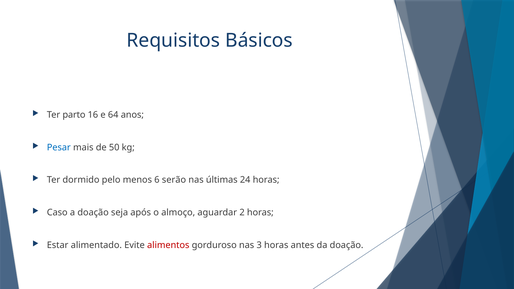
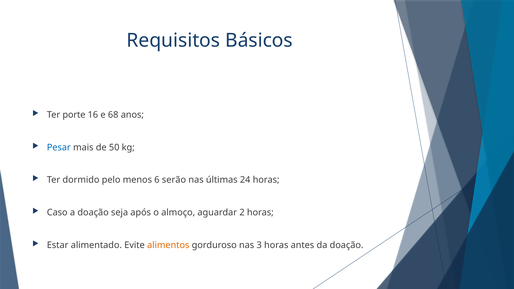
parto: parto -> porte (74, 115)
64: 64 -> 68 (113, 115)
alimentos colour: red -> orange (168, 245)
